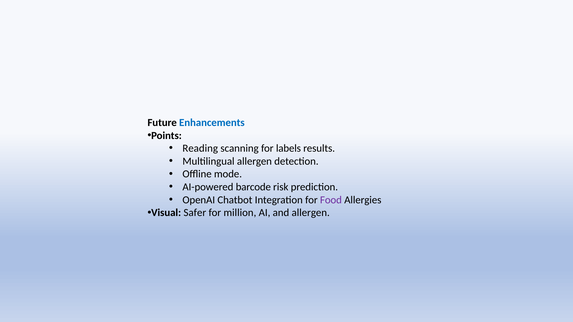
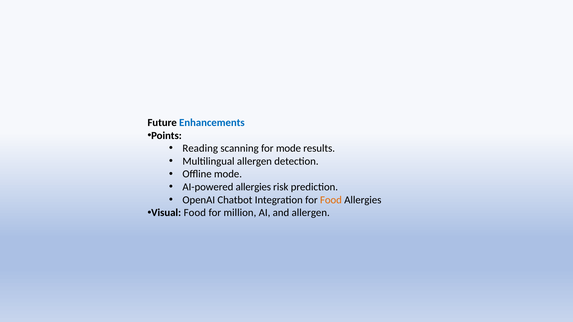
for labels: labels -> mode (288, 149)
AI-powered barcode: barcode -> allergies (253, 187)
Food colour: purple -> orange (331, 200)
Visual Safer: Safer -> Food (195, 213)
